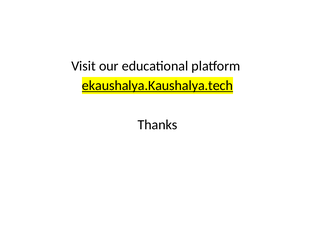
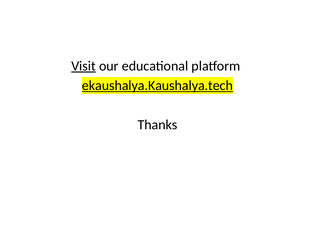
Visit underline: none -> present (84, 66)
